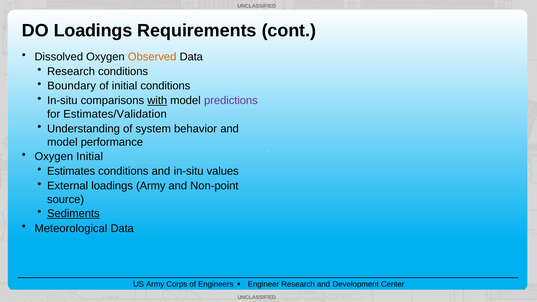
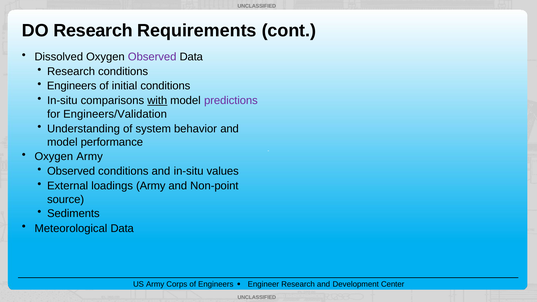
DO Loadings: Loadings -> Research (93, 30)
Observed colour: orange -> purple (152, 57)
Boundary: Boundary -> Engineers (72, 86)
Estimates/Validation: Estimates/Validation -> Engineers/Validation (115, 114)
Oxygen Initial: Initial -> Army (90, 157)
Estimates: Estimates -> Observed (71, 171)
Sediments underline: present -> none (73, 214)
